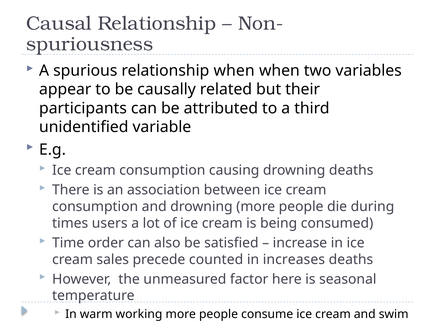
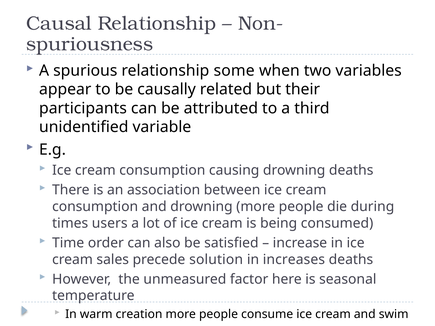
relationship when: when -> some (234, 71)
counted: counted -> solution (216, 260)
working: working -> creation (139, 314)
